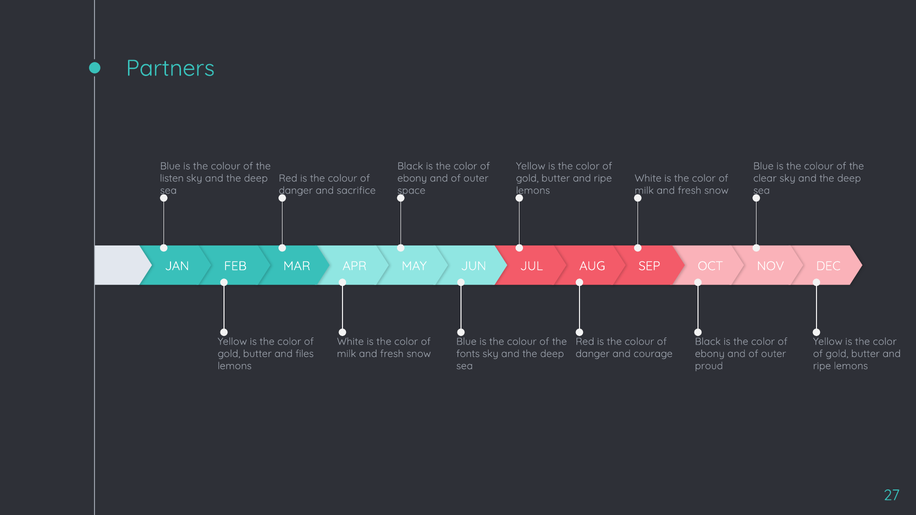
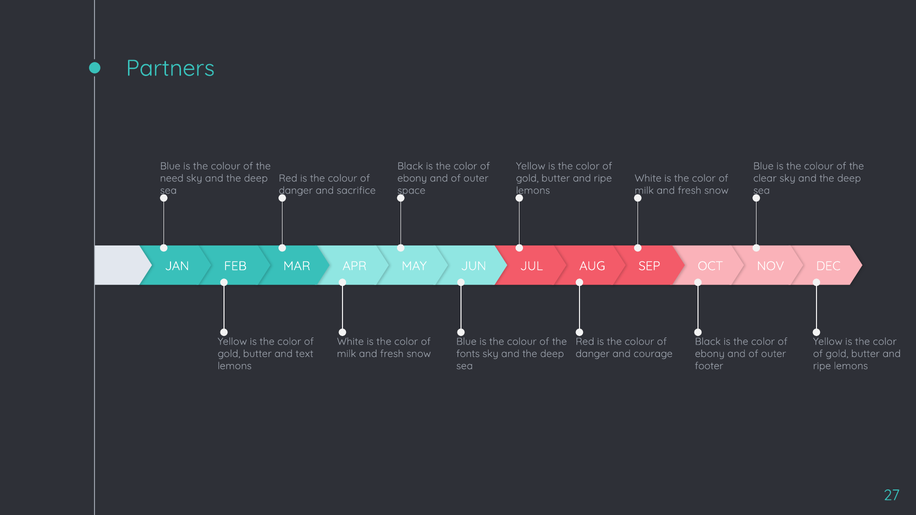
listen: listen -> need (172, 178)
files: files -> text (304, 354)
proud: proud -> footer (709, 366)
